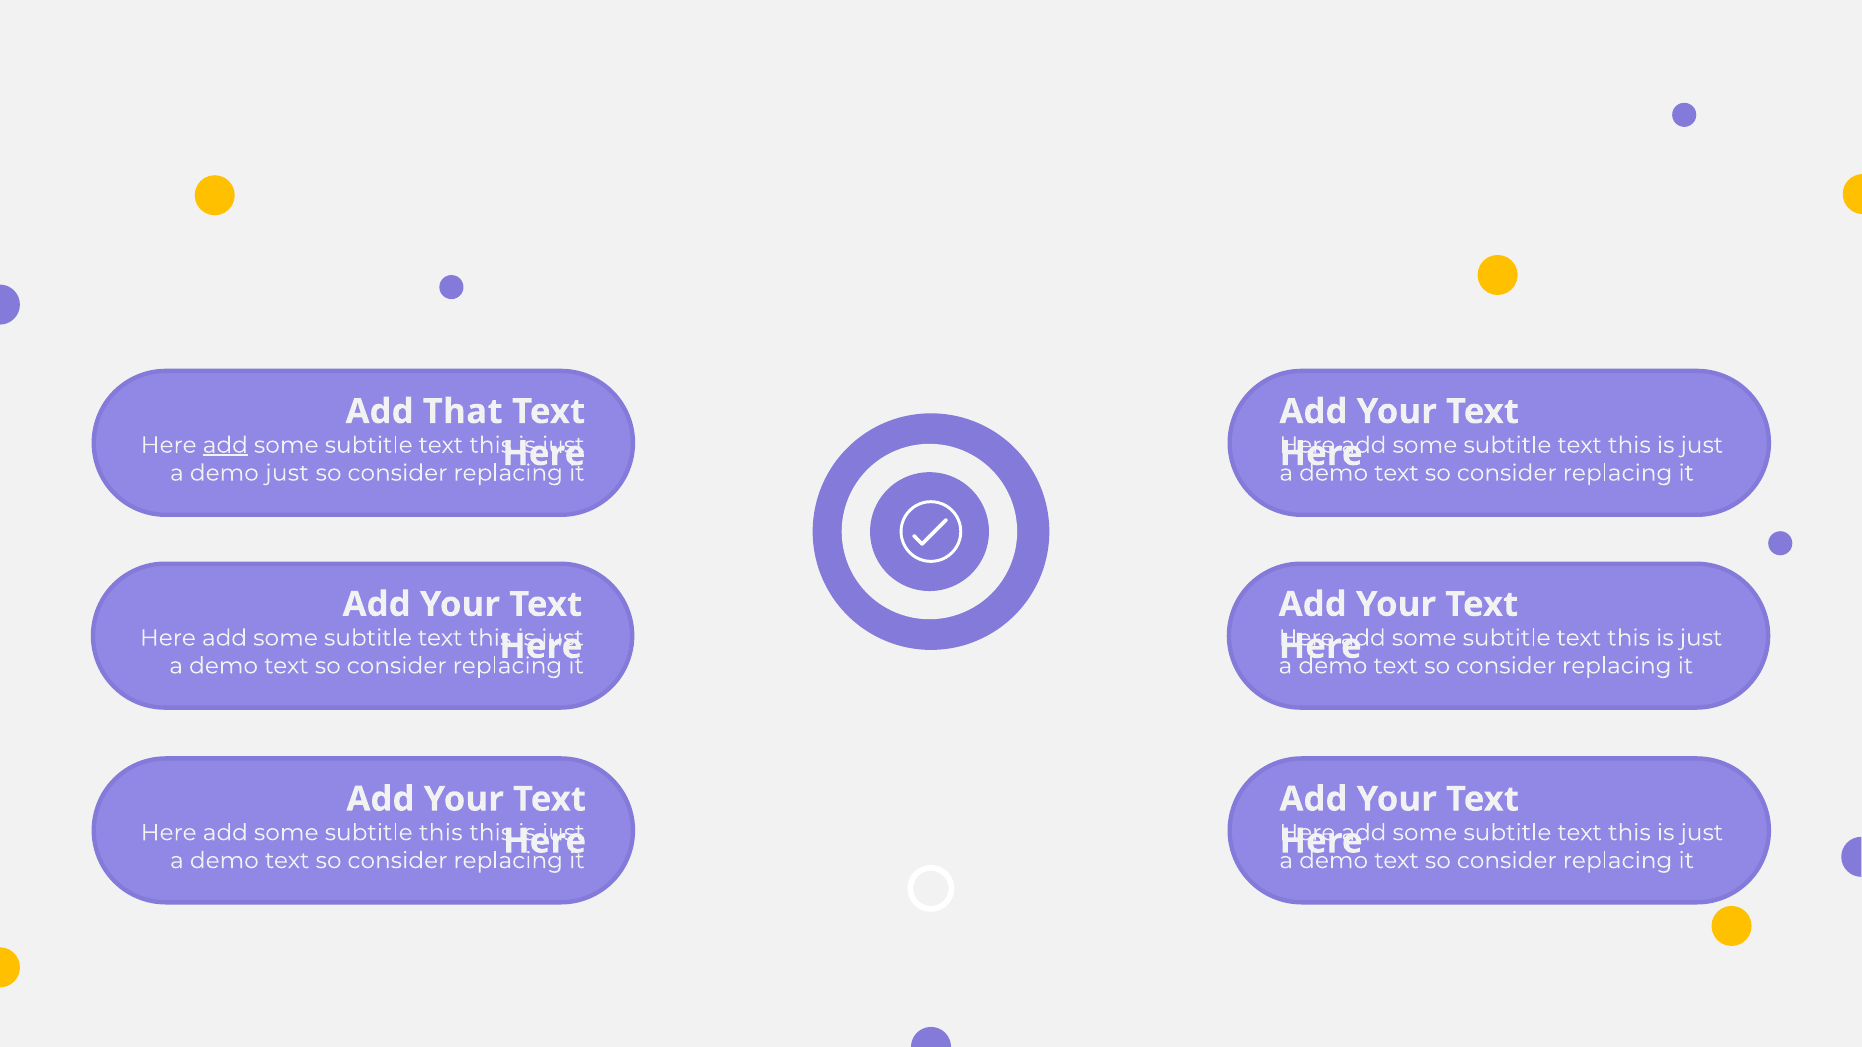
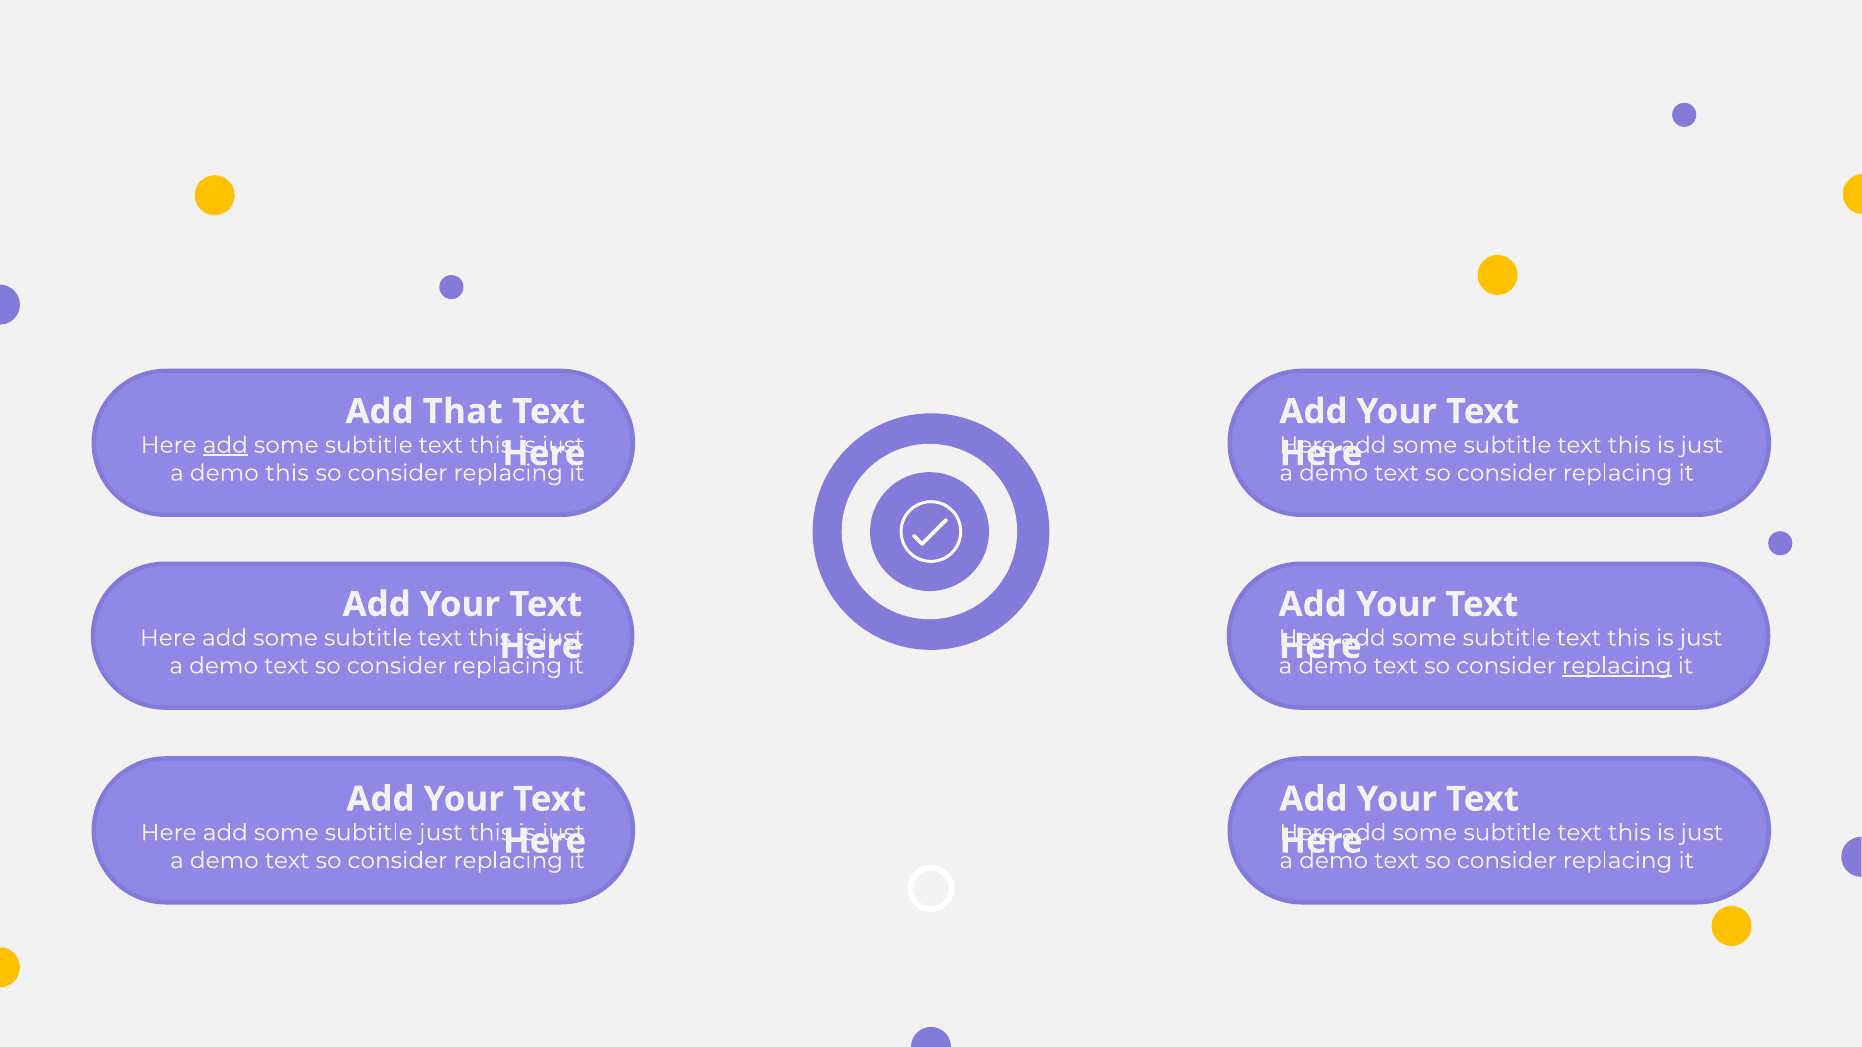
demo just: just -> this (287, 473)
replacing underline: none -> present (1617, 666)
subtitle this: this -> just (441, 833)
